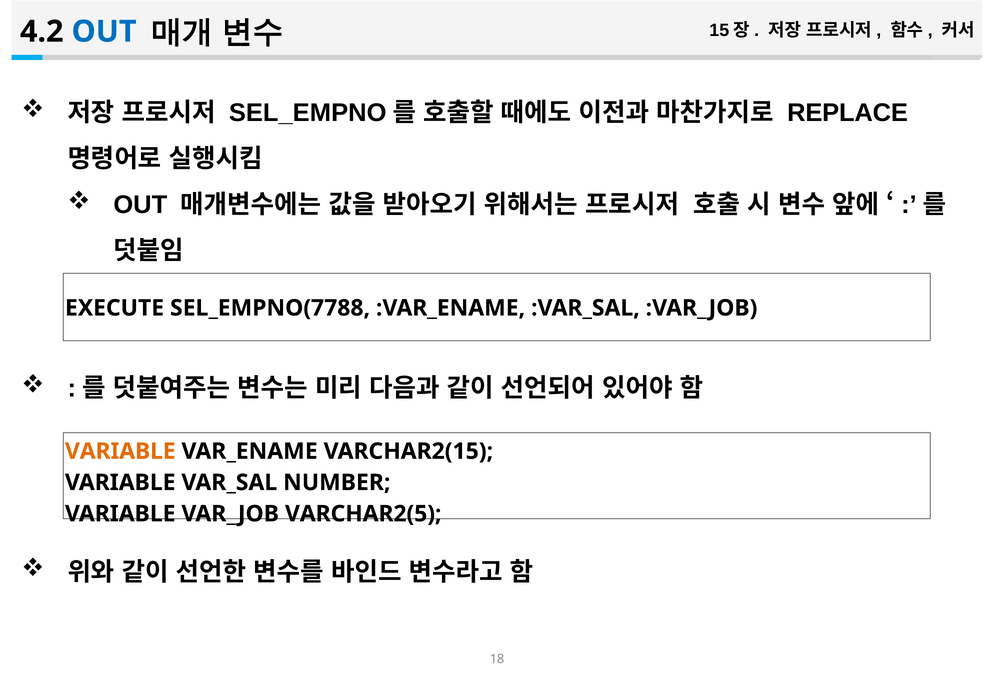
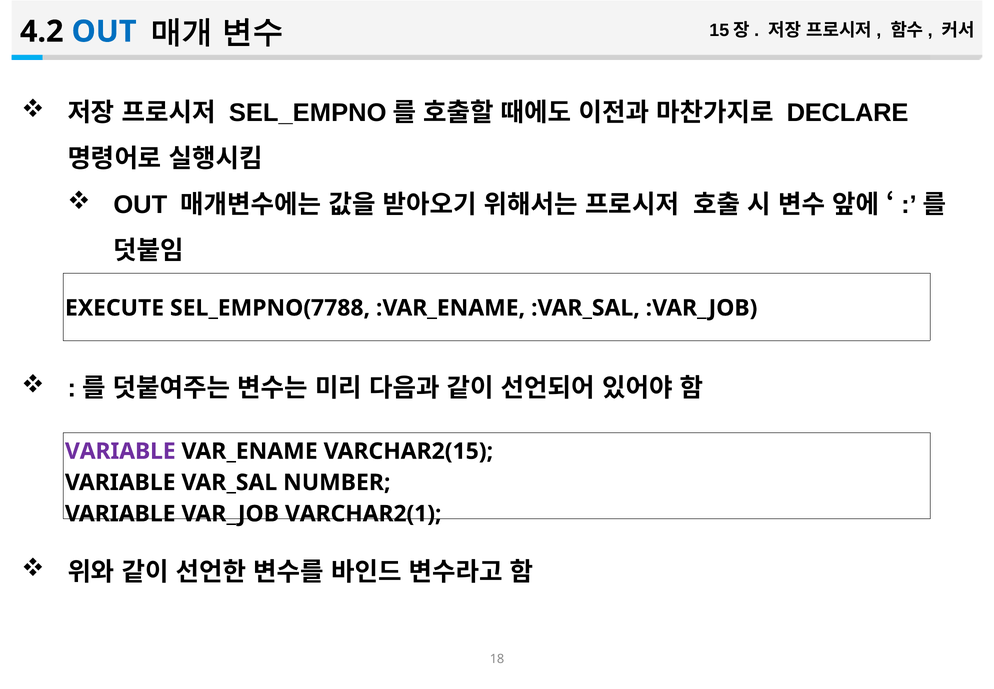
REPLACE: REPLACE -> DECLARE (848, 113)
VARIABLE colour: orange -> purple (120, 451)
VARCHAR2(5: VARCHAR2(5 -> VARCHAR2(1 (363, 513)
